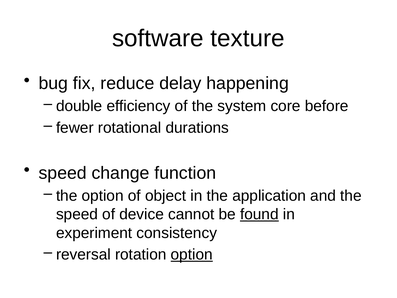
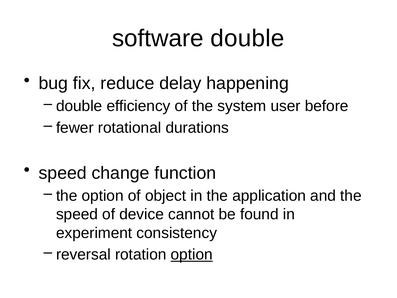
software texture: texture -> double (247, 38)
core: core -> user (286, 106)
found underline: present -> none (259, 214)
